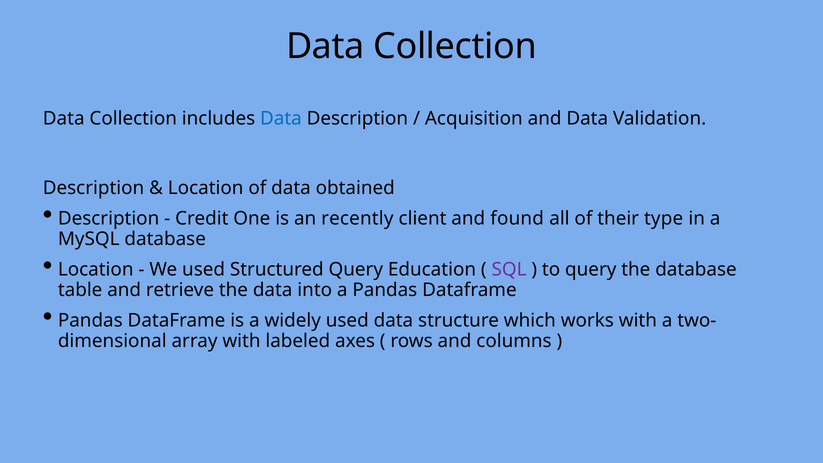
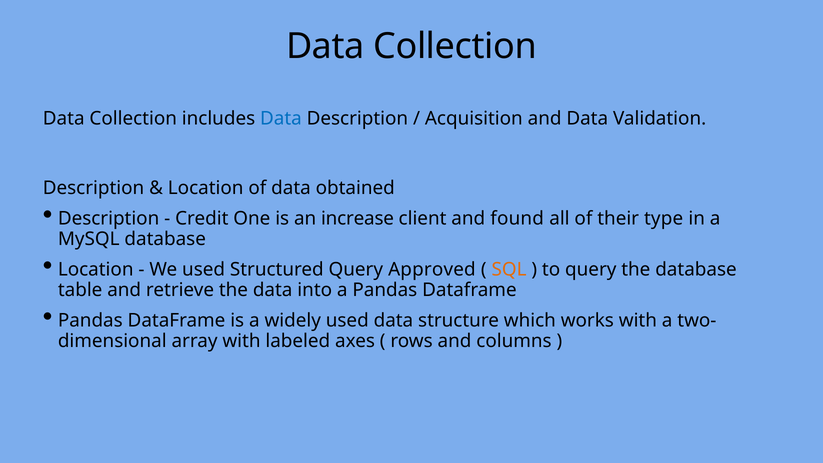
recently: recently -> increase (358, 219)
Education: Education -> Approved (432, 270)
SQL colour: purple -> orange (509, 270)
